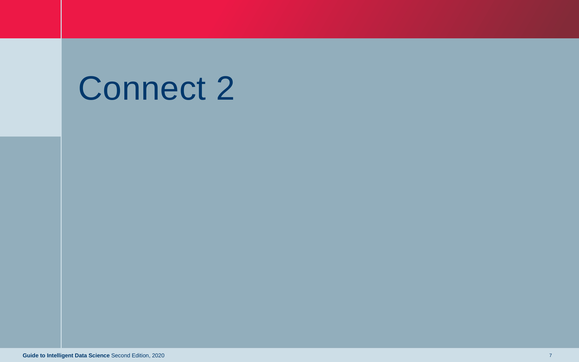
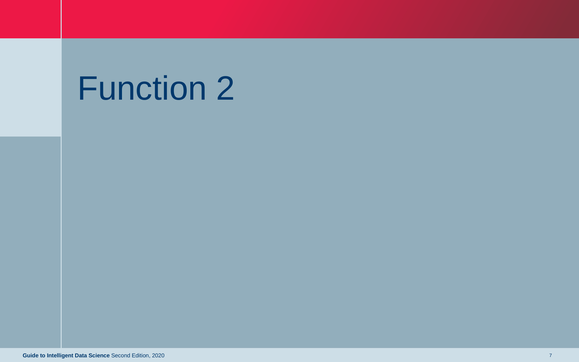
Connect: Connect -> Function (142, 89)
